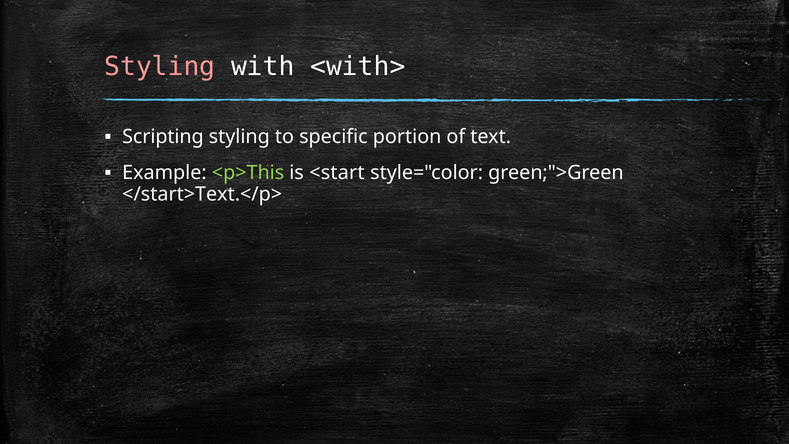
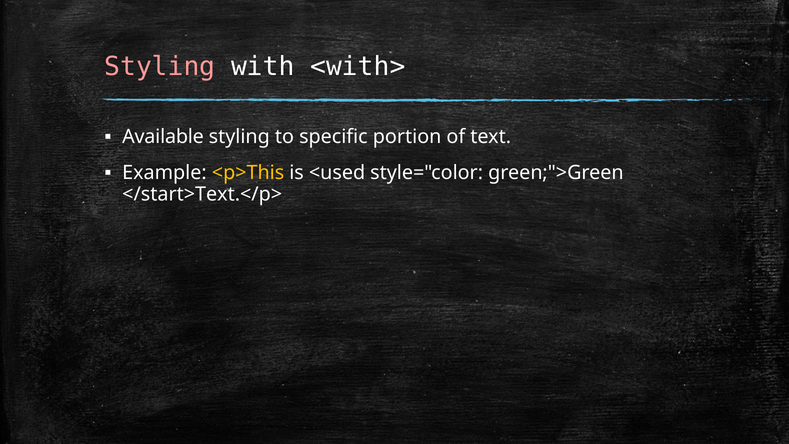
Scripting: Scripting -> Available (163, 137)
<p>This colour: light green -> yellow (248, 173)
<start: <start -> <used (337, 173)
